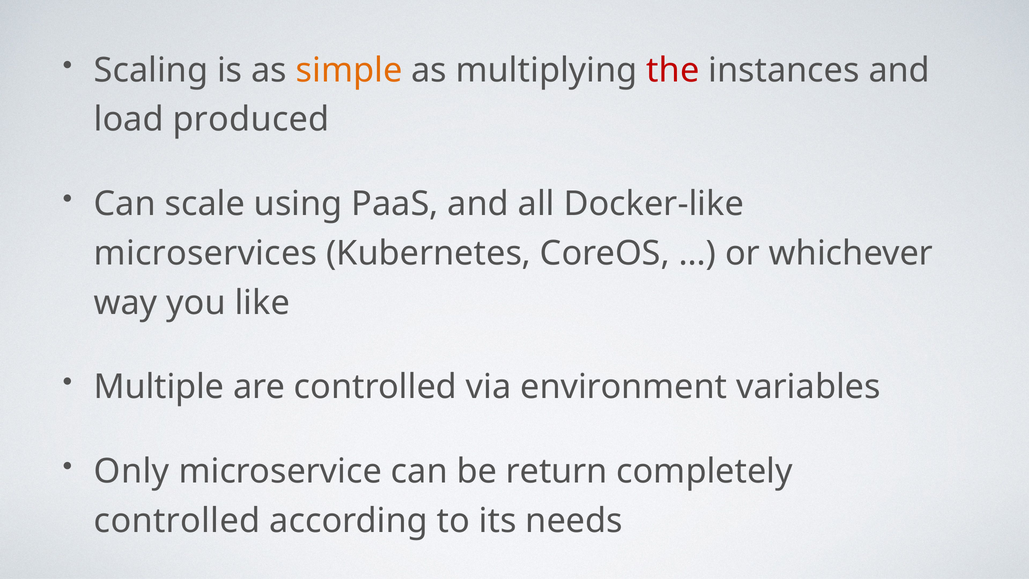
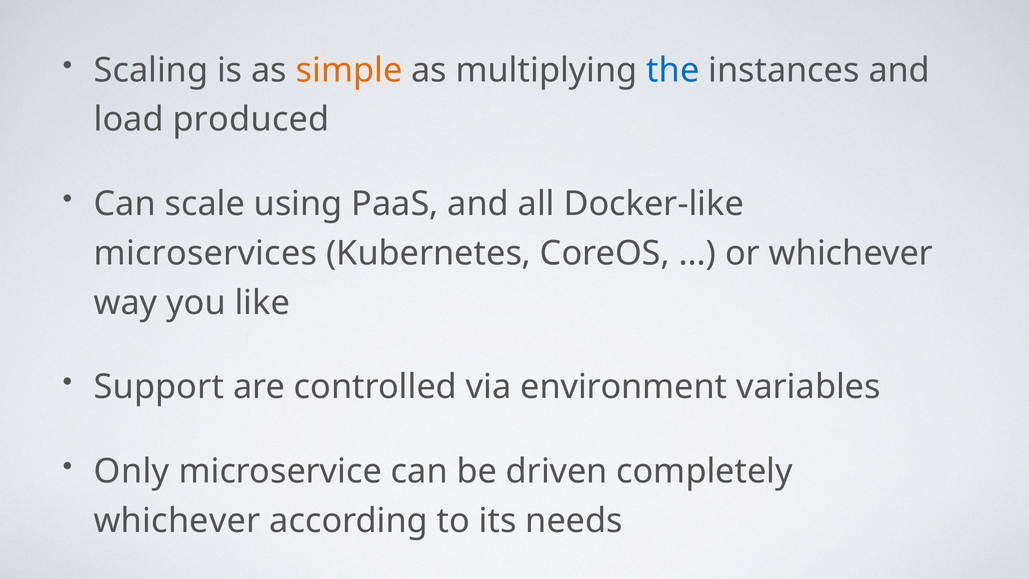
the colour: red -> blue (673, 70)
Multiple: Multiple -> Support (159, 387)
return: return -> driven (557, 471)
controlled: controlled -> whichever (177, 521)
